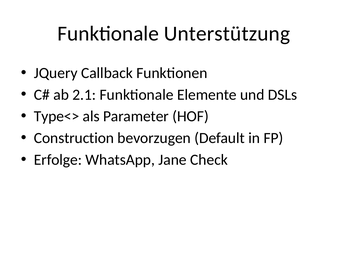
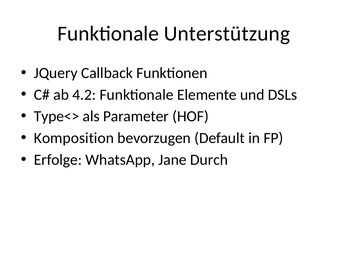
2.1: 2.1 -> 4.2 (84, 95)
Construction: Construction -> Komposition (74, 138)
Check: Check -> Durch (209, 160)
